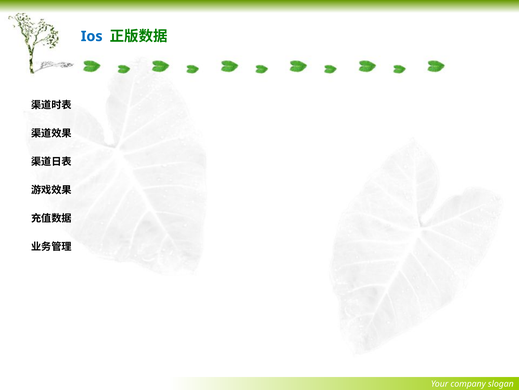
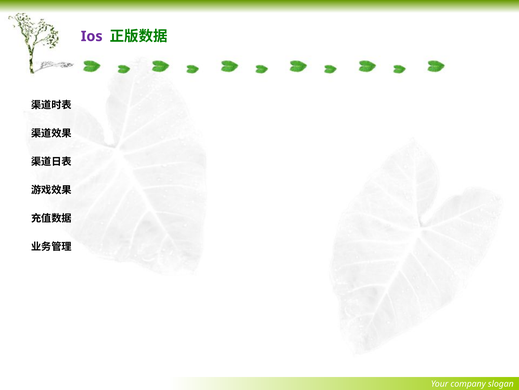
Ios colour: blue -> purple (92, 36)
